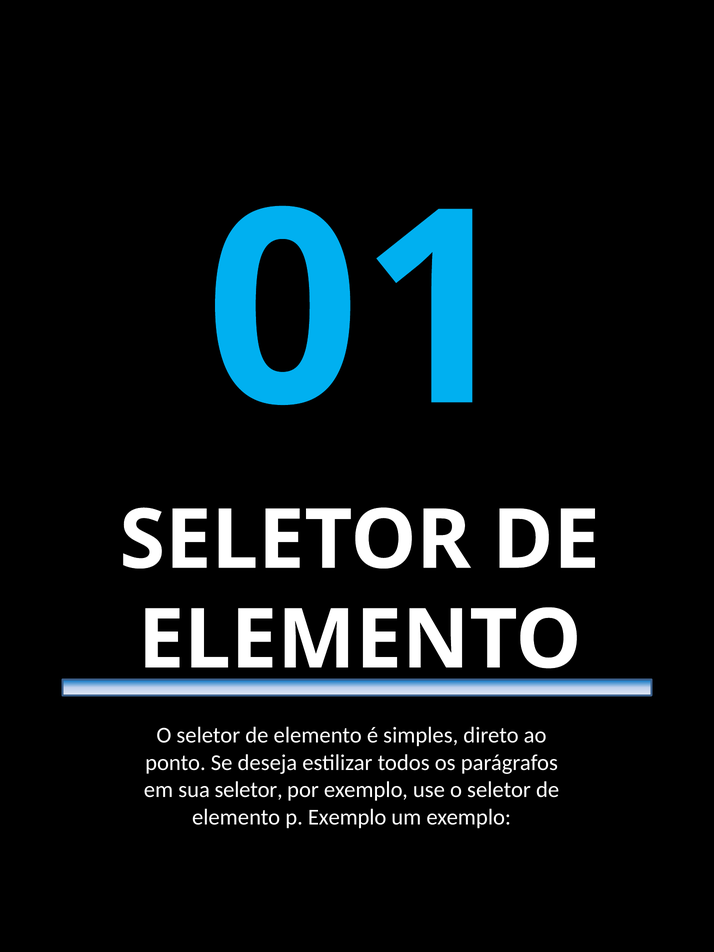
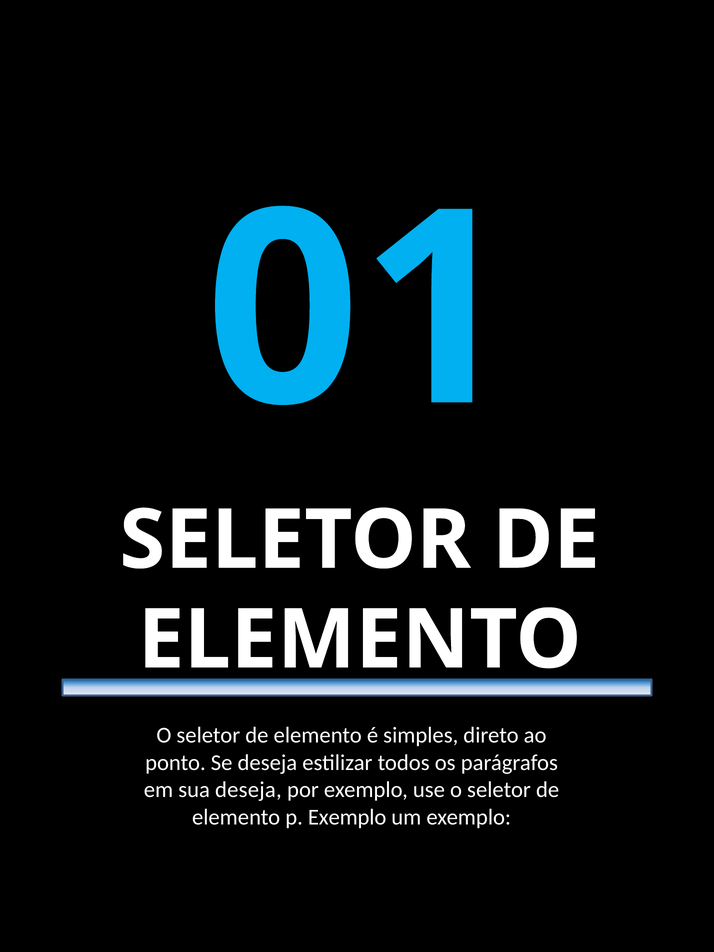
sua seletor: seletor -> deseja (248, 790)
